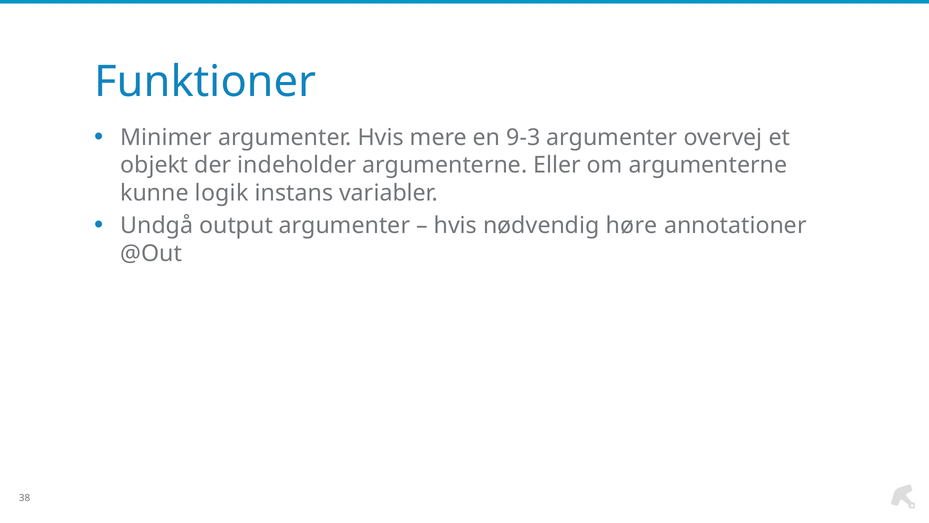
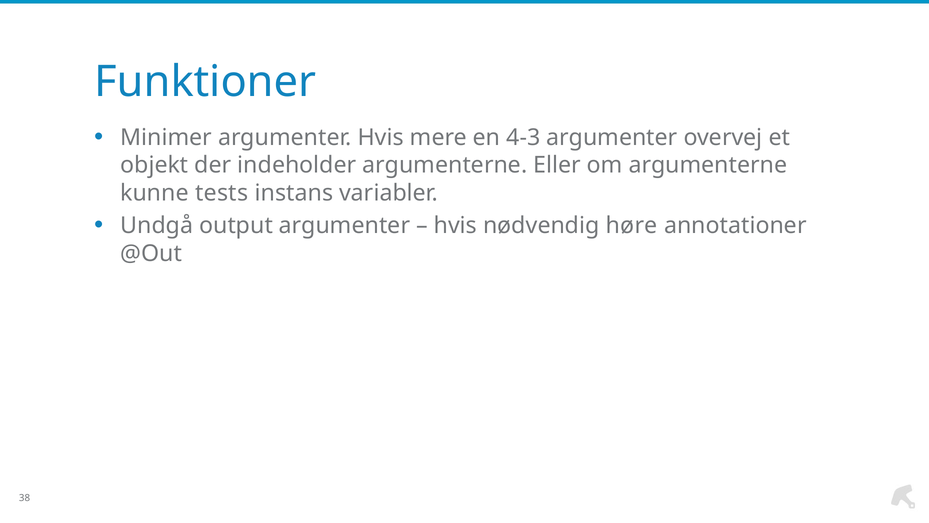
9-3: 9-3 -> 4-3 (523, 137)
logik: logik -> tests (222, 193)
